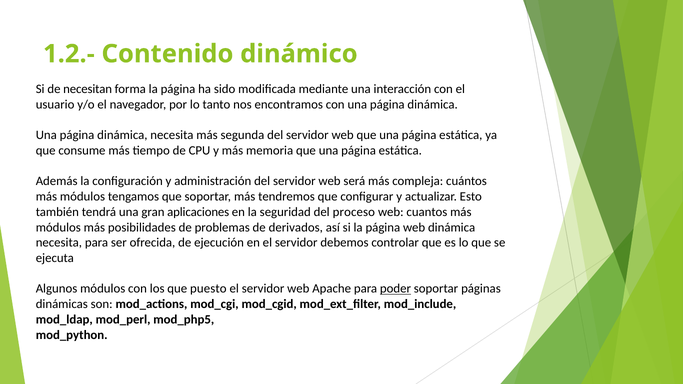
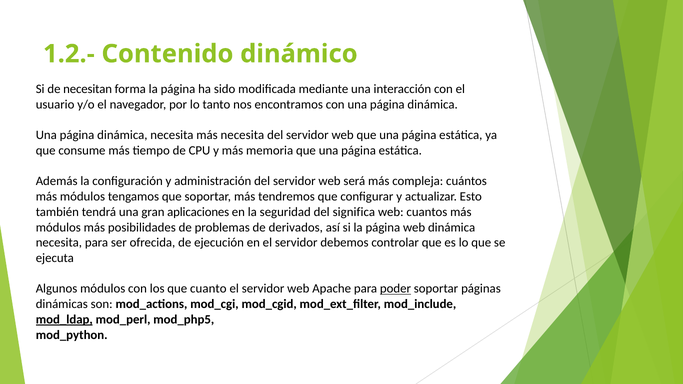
más segunda: segunda -> necesita (242, 135)
proceso: proceso -> significa (354, 212)
puesto: puesto -> cuanto (208, 289)
mod_ldap underline: none -> present (64, 320)
